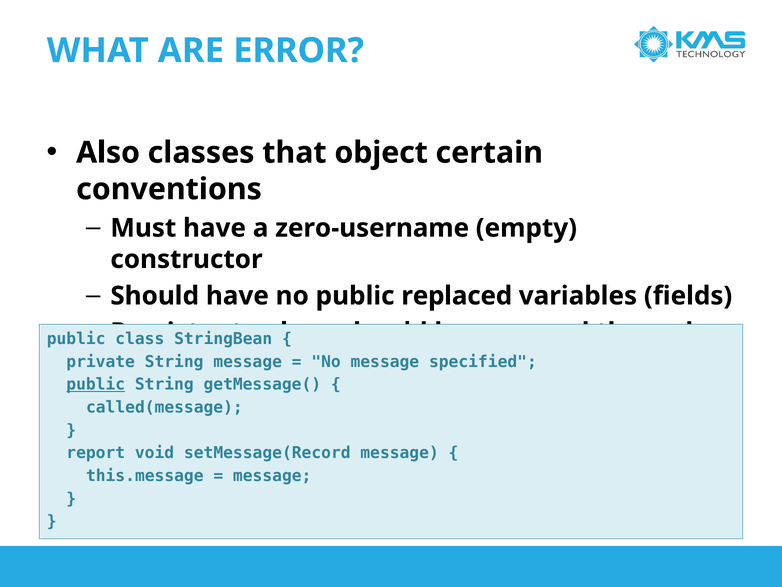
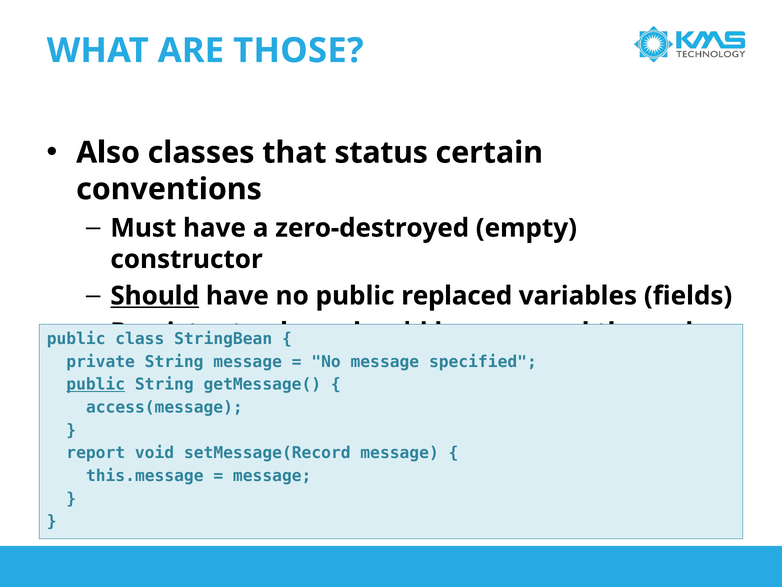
ERROR: ERROR -> THOSE (298, 51)
object: object -> status (381, 153)
zero-username: zero-username -> zero-destroyed (372, 228)
Should underline: none -> present (155, 296)
called(message: called(message -> access(message (164, 407)
